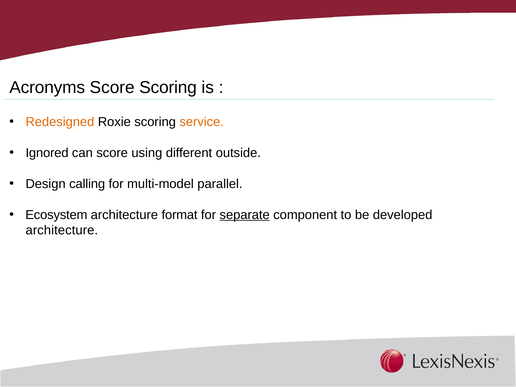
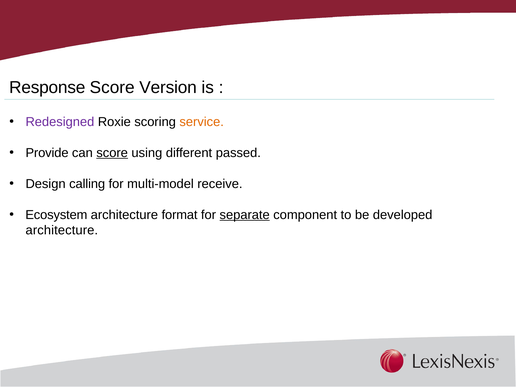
Acronyms: Acronyms -> Response (47, 87)
Score Scoring: Scoring -> Version (168, 87)
Redesigned colour: orange -> purple (60, 122)
Ignored: Ignored -> Provide (47, 153)
score underline: none -> present (112, 153)
outside: outside -> passed (238, 153)
parallel: parallel -> receive (220, 184)
